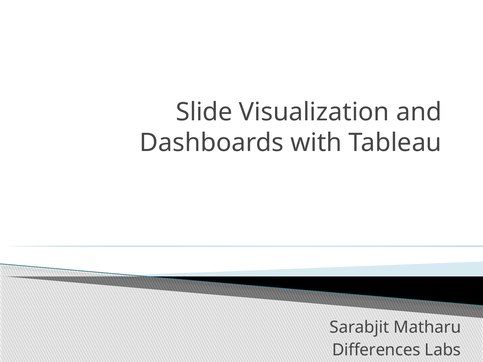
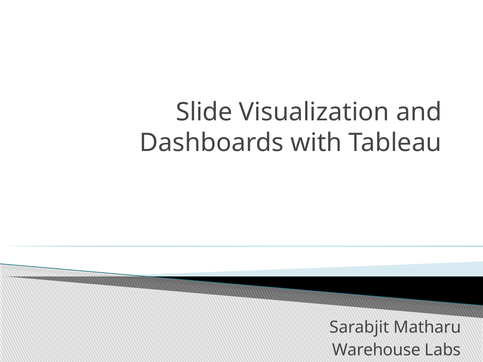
Differences: Differences -> Warehouse (376, 350)
